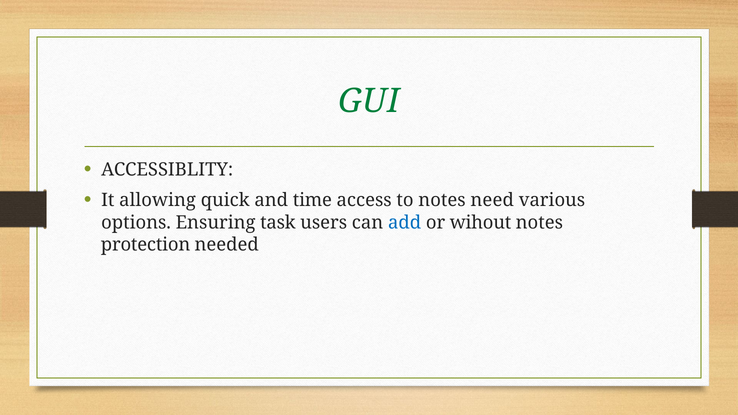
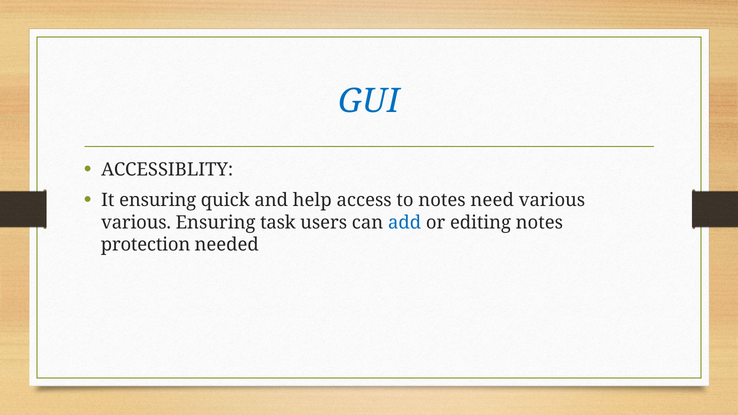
GUI colour: green -> blue (369, 101)
It allowing: allowing -> ensuring (158, 200)
time: time -> help (312, 200)
options: options -> various (136, 222)
wihout: wihout -> editing (480, 222)
